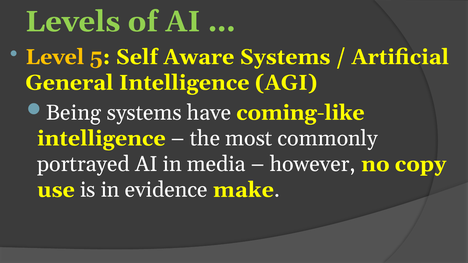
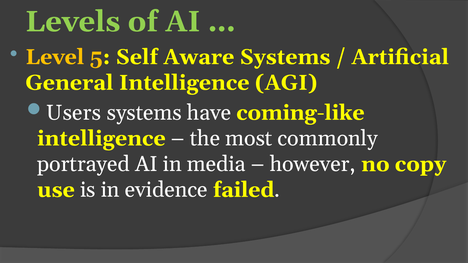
Being: Being -> Users (74, 113)
make: make -> failed (244, 190)
